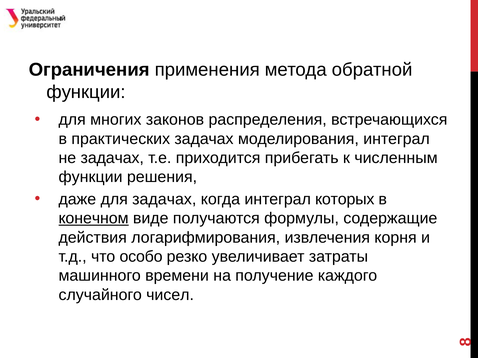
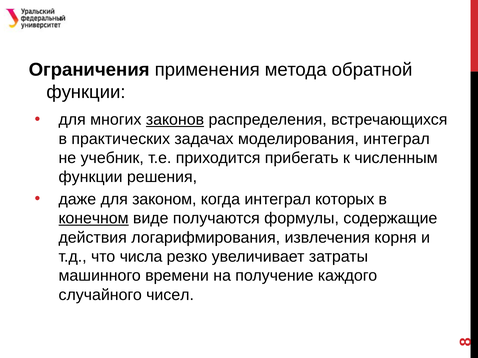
законов underline: none -> present (175, 120)
не задачах: задачах -> учебник (112, 158)
для задачах: задачах -> законом (164, 200)
особо: особо -> числа (141, 257)
